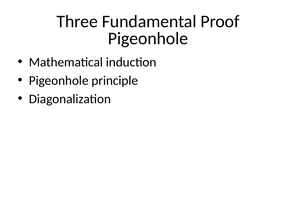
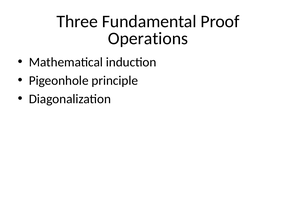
Pigeonhole: Pigeonhole -> Operations (148, 39)
